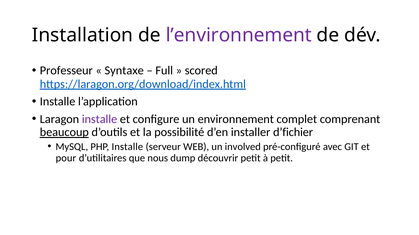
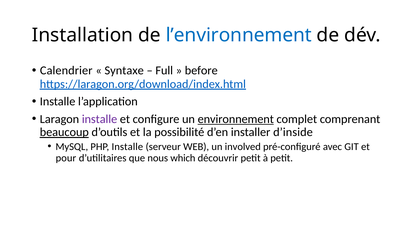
l’environnement colour: purple -> blue (239, 35)
Professeur: Professeur -> Calendrier (66, 71)
scored: scored -> before (201, 71)
environnement underline: none -> present (236, 119)
d’fichier: d’fichier -> d’inside (293, 133)
dump: dump -> which (183, 158)
